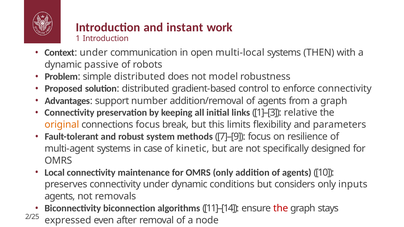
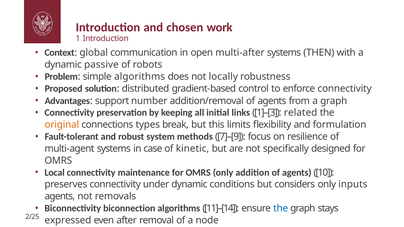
instant: instant -> chosen (185, 27)
Context under: under -> global (94, 53)
multi-local: multi-local -> multi-after (240, 53)
simple distributed: distributed -> algorithms (140, 77)
model: model -> locally (223, 77)
relative: relative -> related (301, 113)
connections focus: focus -> types (148, 125)
parameters: parameters -> formulation (340, 125)
the colour: red -> blue (281, 209)
